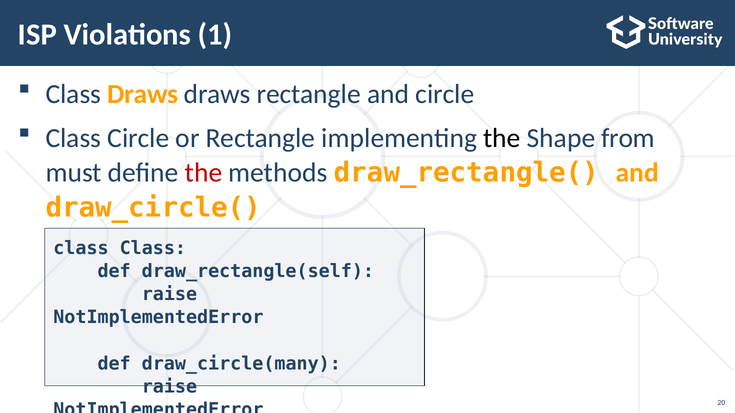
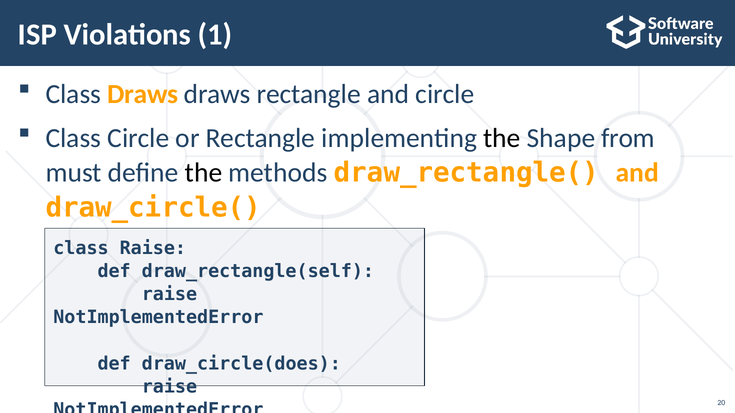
the colour: red -> black (204, 173)
class Class: Class -> Raise (153, 248)
draw_circle(many: draw_circle(many -> draw_circle(does (241, 364)
